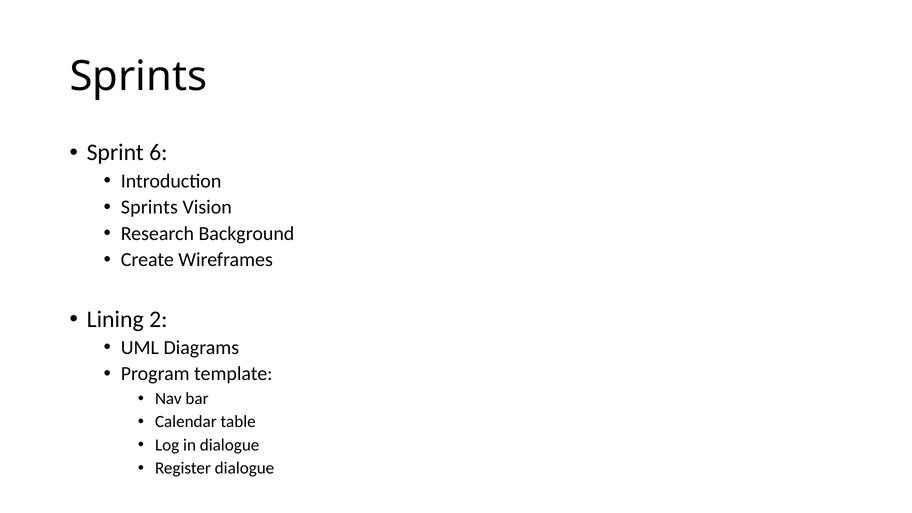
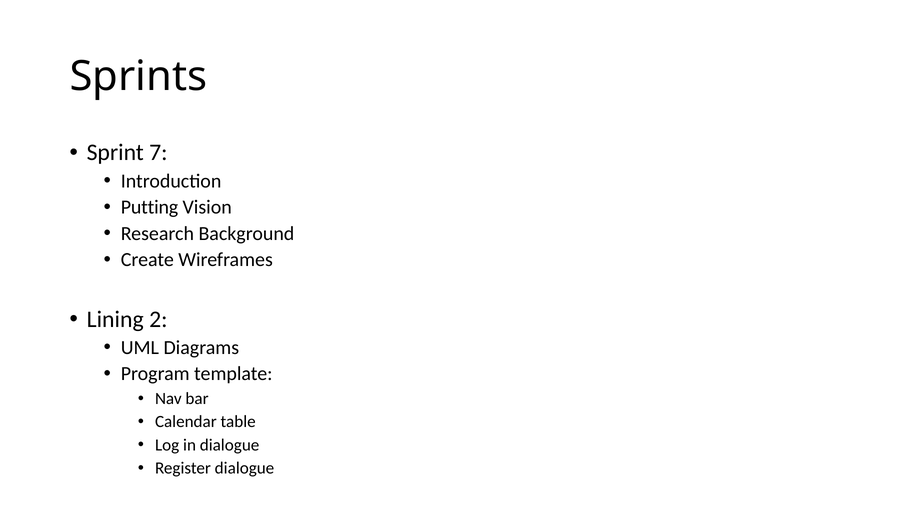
6: 6 -> 7 (158, 153)
Sprints: Sprints -> Putting (149, 207)
